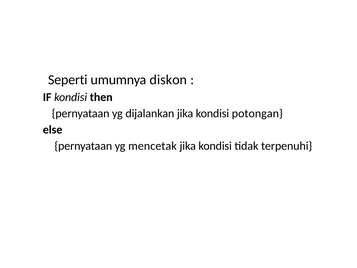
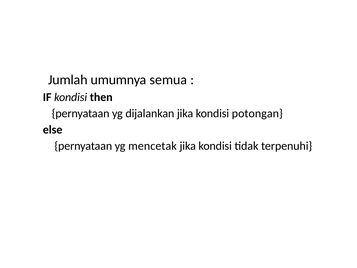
Seperti: Seperti -> Jumlah (68, 80)
diskon: diskon -> semua (168, 80)
